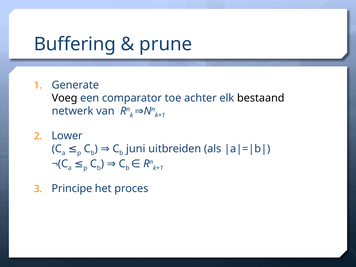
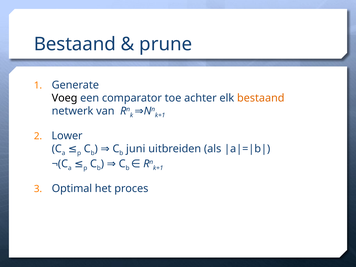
Buffering: Buffering -> Bestaand (75, 44)
bestaand colour: black -> orange (261, 98)
Principe: Principe -> Optimal (72, 188)
